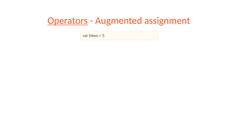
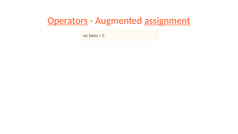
assignment underline: none -> present (167, 21)
